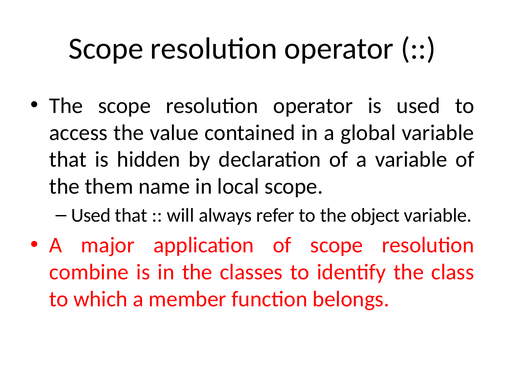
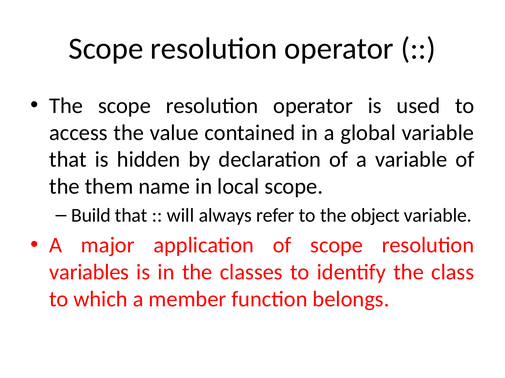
Used: Used -> Build (91, 216)
combine: combine -> variables (89, 273)
